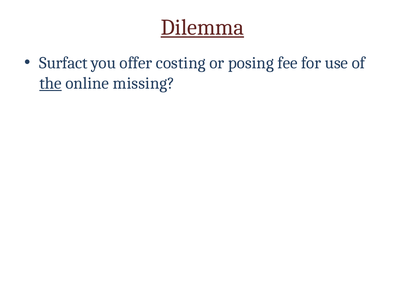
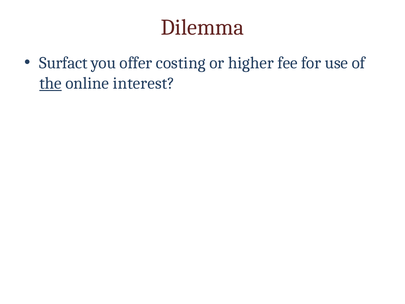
Dilemma underline: present -> none (202, 27)
posing: posing -> higher (251, 63)
missing: missing -> interest (144, 83)
